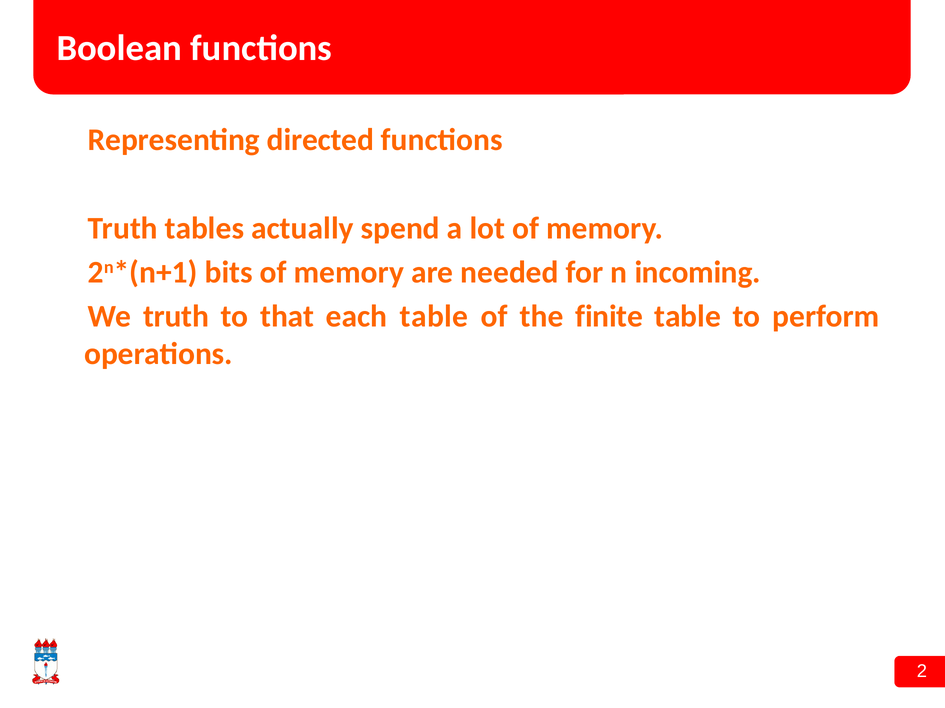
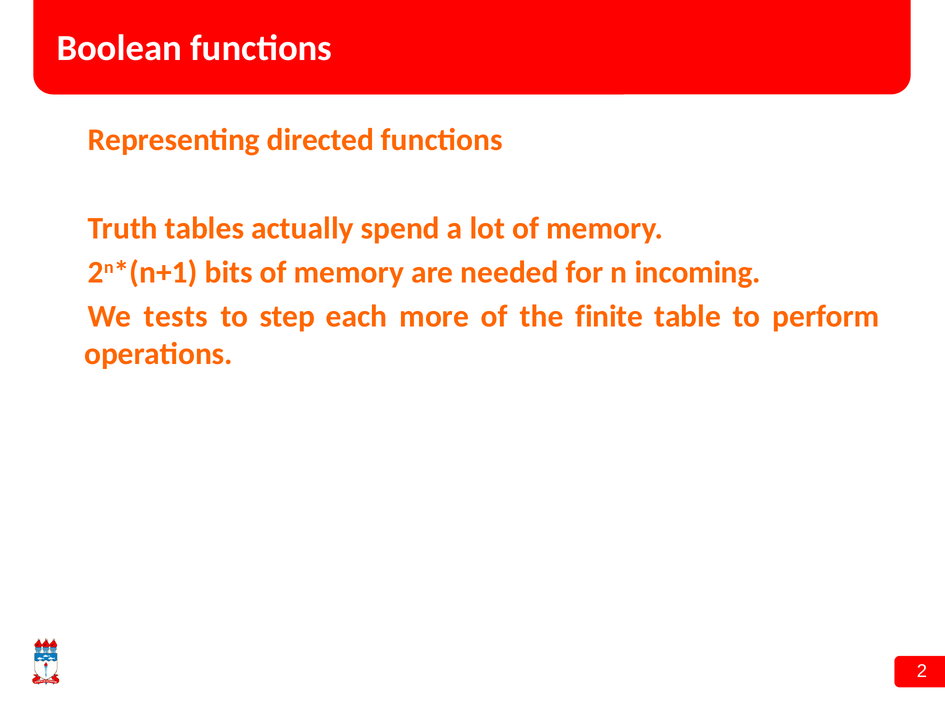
truth: truth -> tests (176, 317)
that: that -> step (287, 317)
each table: table -> more (434, 317)
